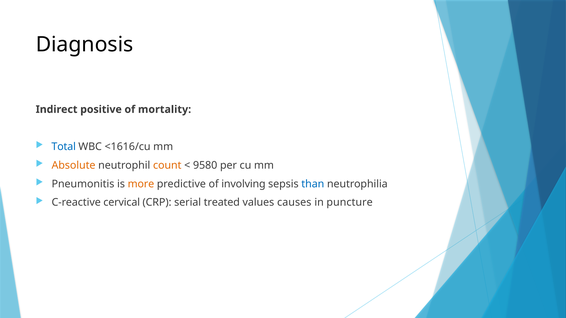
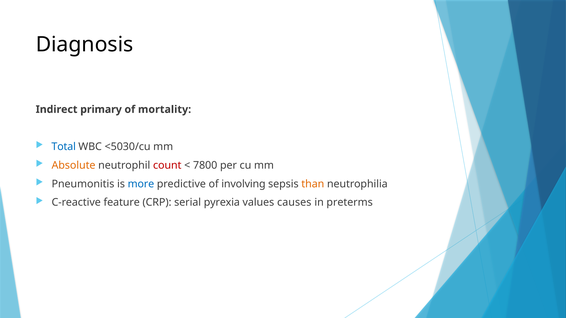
positive: positive -> primary (101, 110)
<1616/cu: <1616/cu -> <5030/cu (128, 147)
count colour: orange -> red (167, 165)
9580: 9580 -> 7800 (205, 165)
more colour: orange -> blue (141, 184)
than colour: blue -> orange (313, 184)
cervical: cervical -> feature (122, 203)
treated: treated -> pyrexia (222, 203)
puncture: puncture -> preterms (350, 203)
